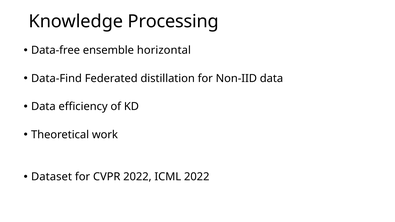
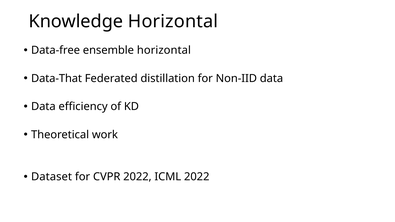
Knowledge Processing: Processing -> Horizontal (173, 21)
Data-Find: Data-Find -> Data-That (57, 78)
